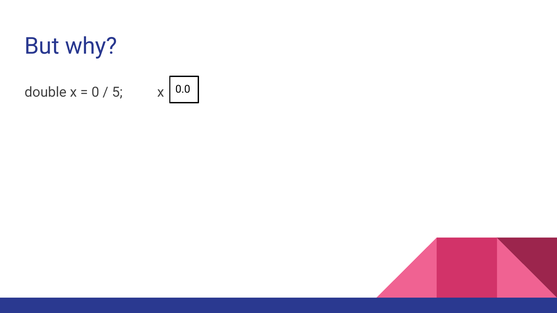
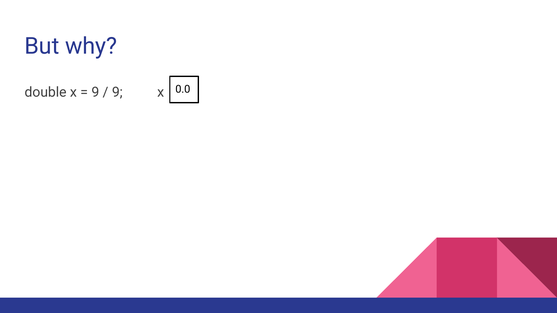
0: 0 -> 9 (95, 92)
5: 5 -> 9 (117, 92)
